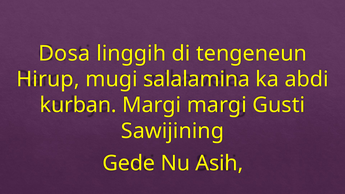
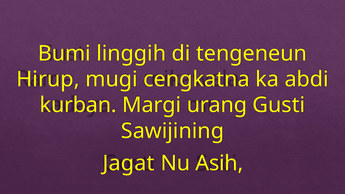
Dosa: Dosa -> Bumi (64, 53)
salalamina: salalamina -> cengkatna (196, 79)
Margi margi: margi -> urang (217, 105)
Gede: Gede -> Jagat (129, 163)
